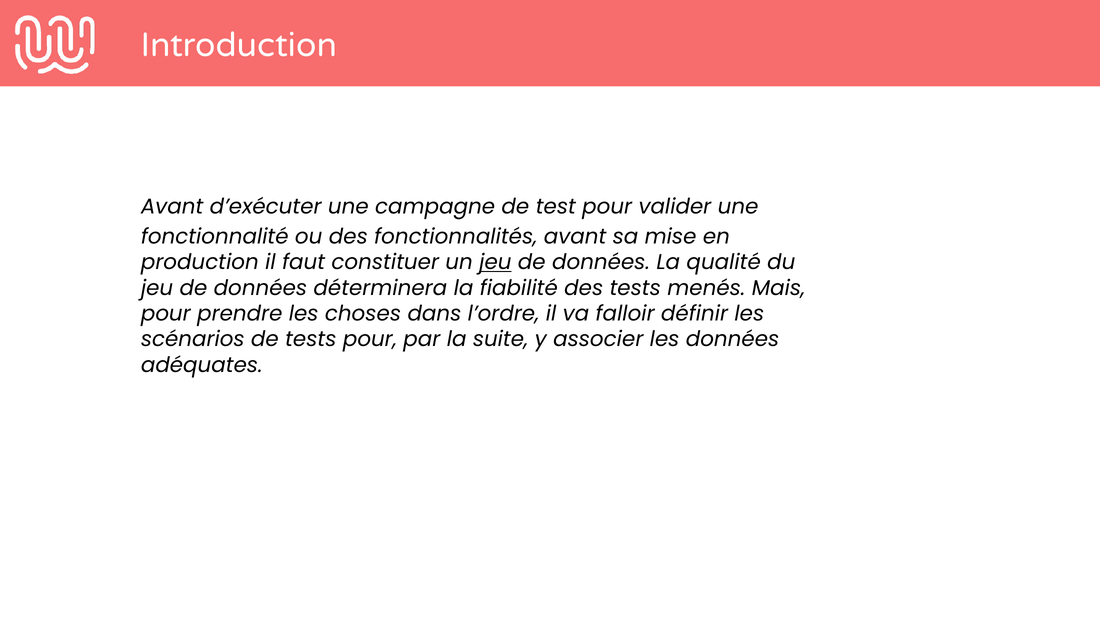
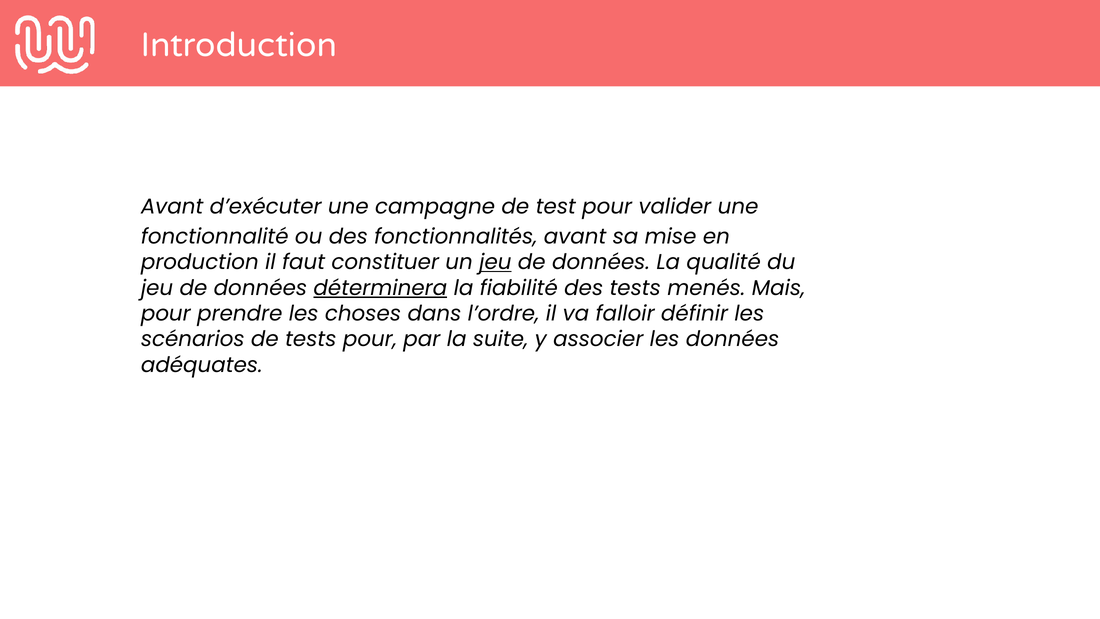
déterminera underline: none -> present (380, 288)
